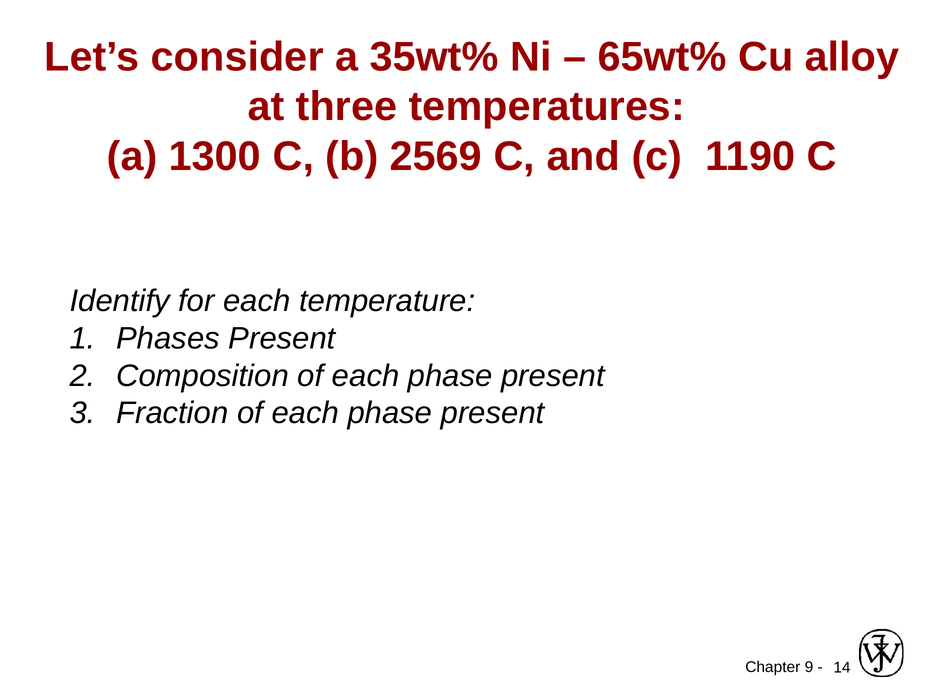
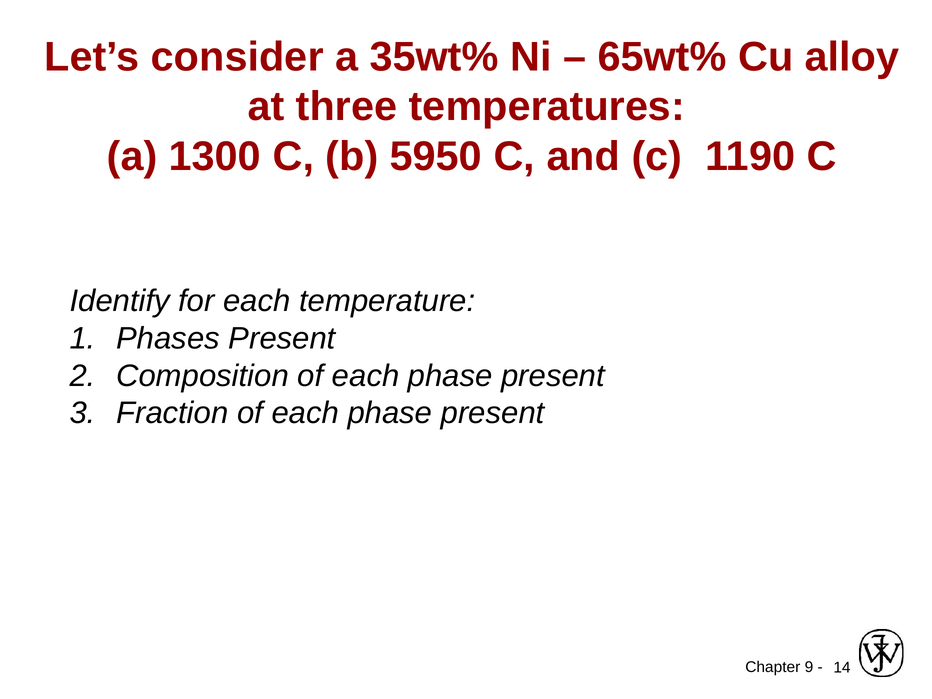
2569: 2569 -> 5950 (436, 156)
